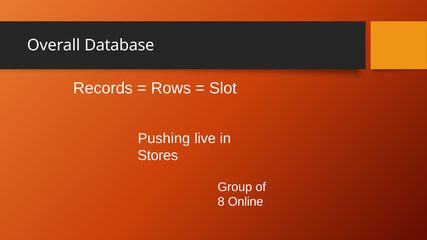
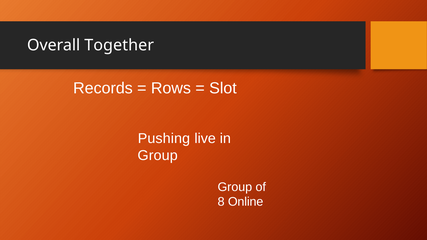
Database: Database -> Together (119, 45)
Stores: Stores -> Group (158, 156)
